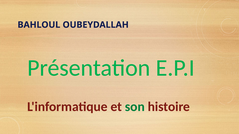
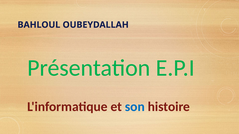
son colour: green -> blue (135, 107)
